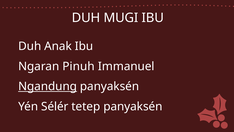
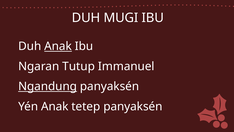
Anak underline: none -> present (58, 46)
Pinuh: Pinuh -> Tutup (79, 66)
Yén Sélér: Sélér -> Anak (55, 106)
